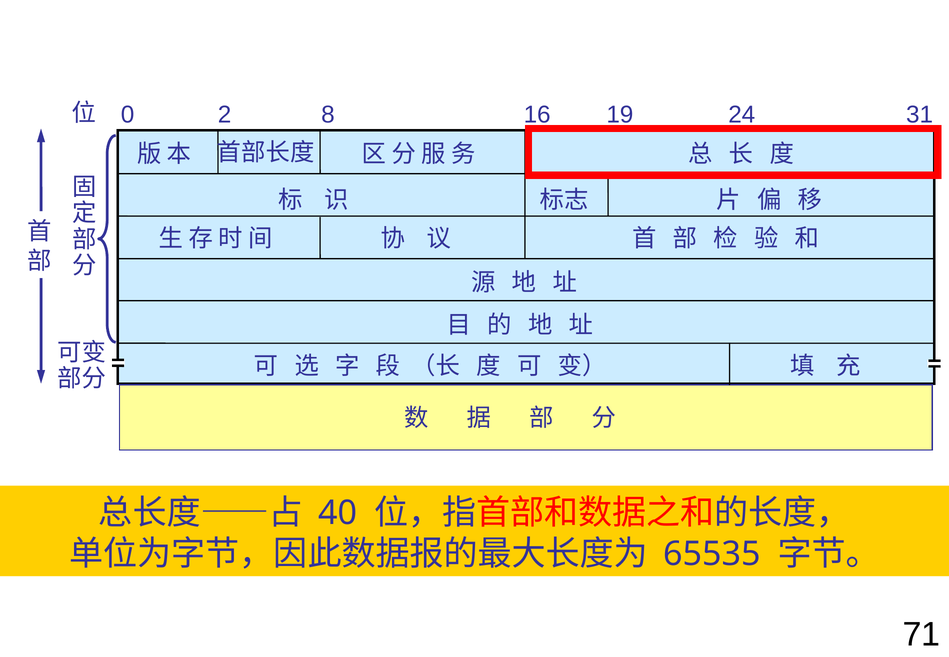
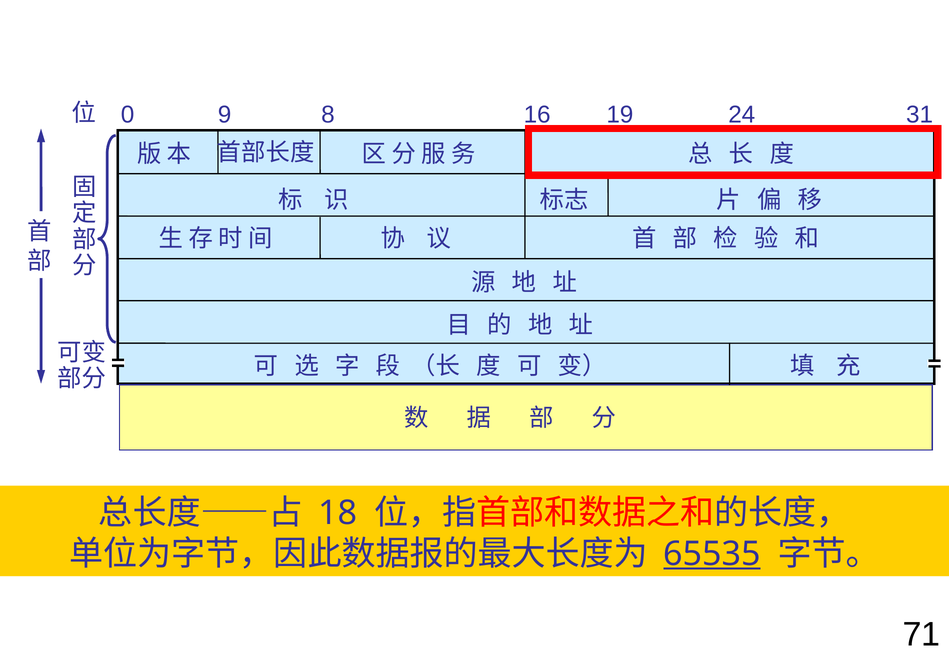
2: 2 -> 9 (225, 115)
40: 40 -> 18 (338, 513)
65535 underline: none -> present (712, 554)
